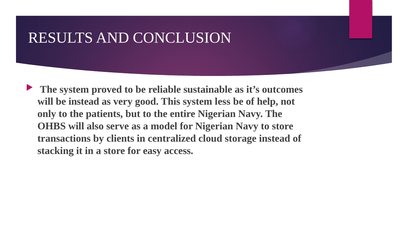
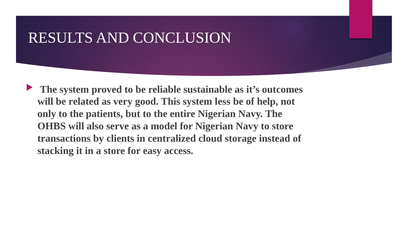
be instead: instead -> related (84, 101)
